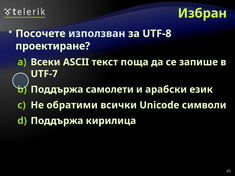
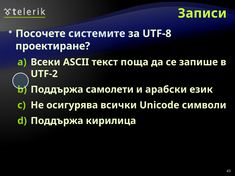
Избран: Избран -> Записи (202, 13)
използван: използван -> системите (97, 34)
UTF-7: UTF-7 -> UTF-2 (44, 74)
обратими: обратими -> осигурява (72, 105)
